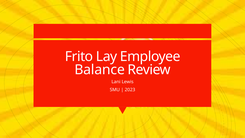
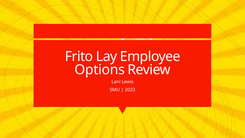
Balance: Balance -> Options (100, 70)
